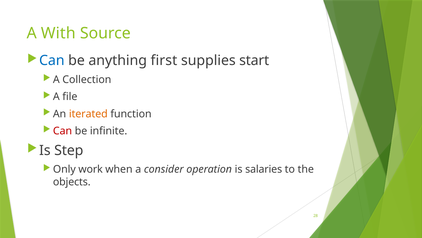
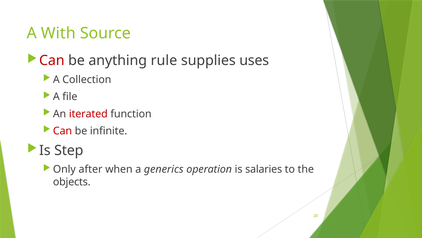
Can colour: blue -> red (52, 61)
first: first -> rule (164, 61)
start: start -> uses (254, 61)
iterated colour: orange -> red (88, 114)
work: work -> after (90, 169)
consider: consider -> generics (164, 169)
